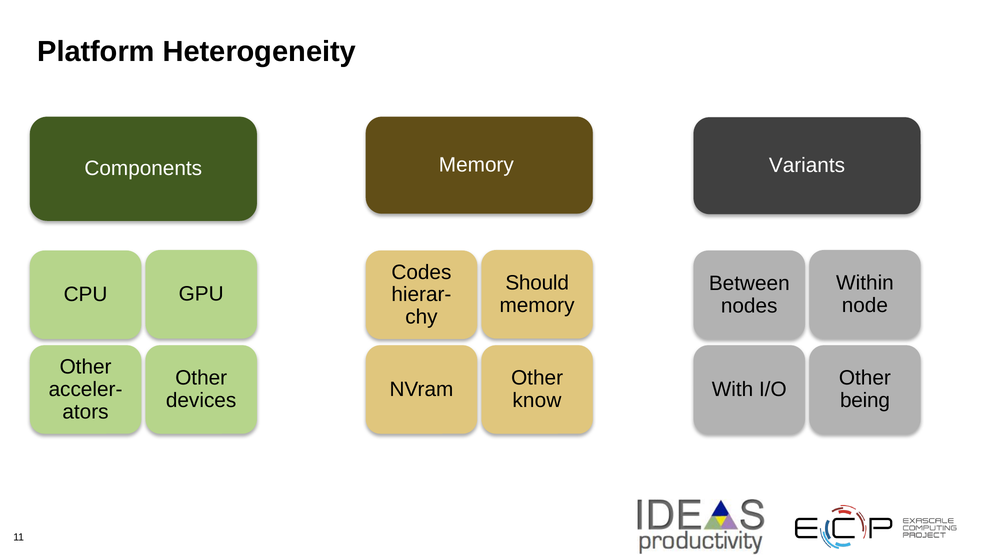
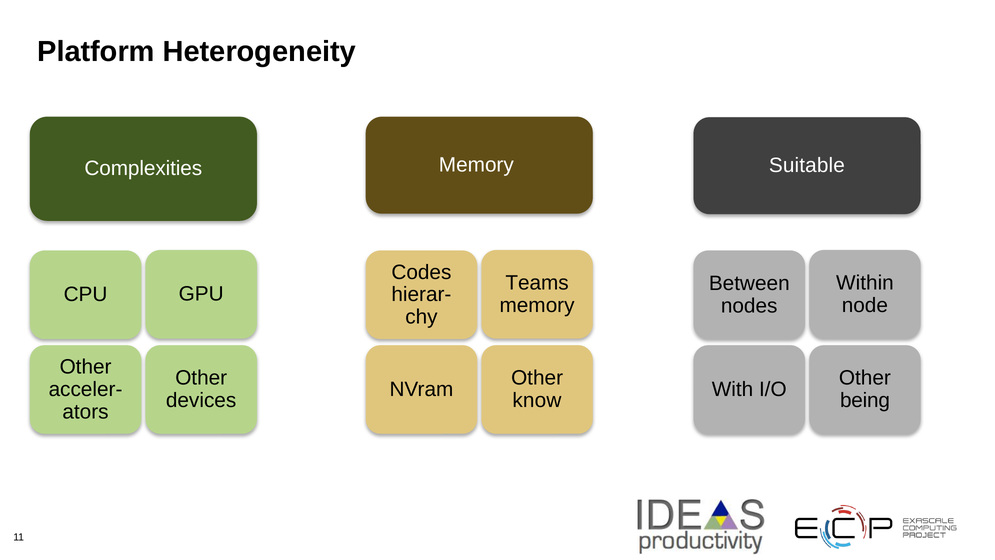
Components: Components -> Complexities (143, 169)
Variants: Variants -> Suitable (807, 165)
Should: Should -> Teams (537, 283)
